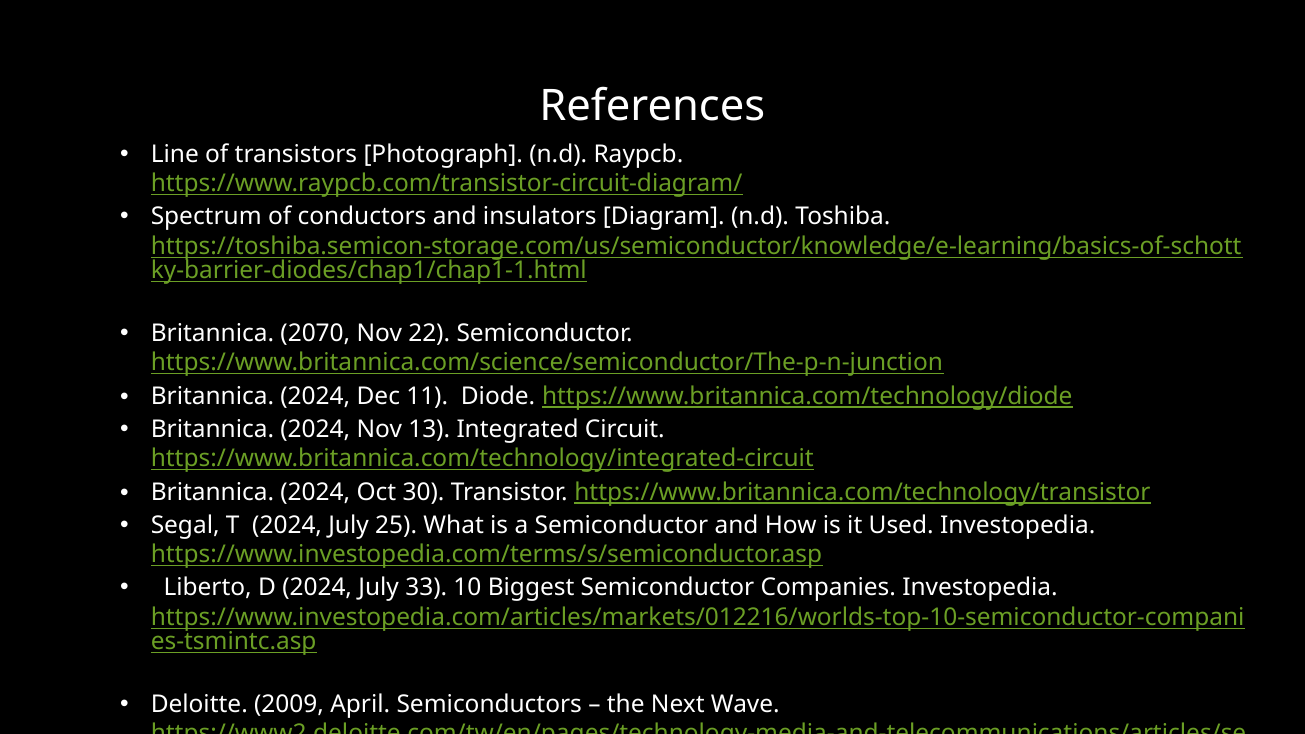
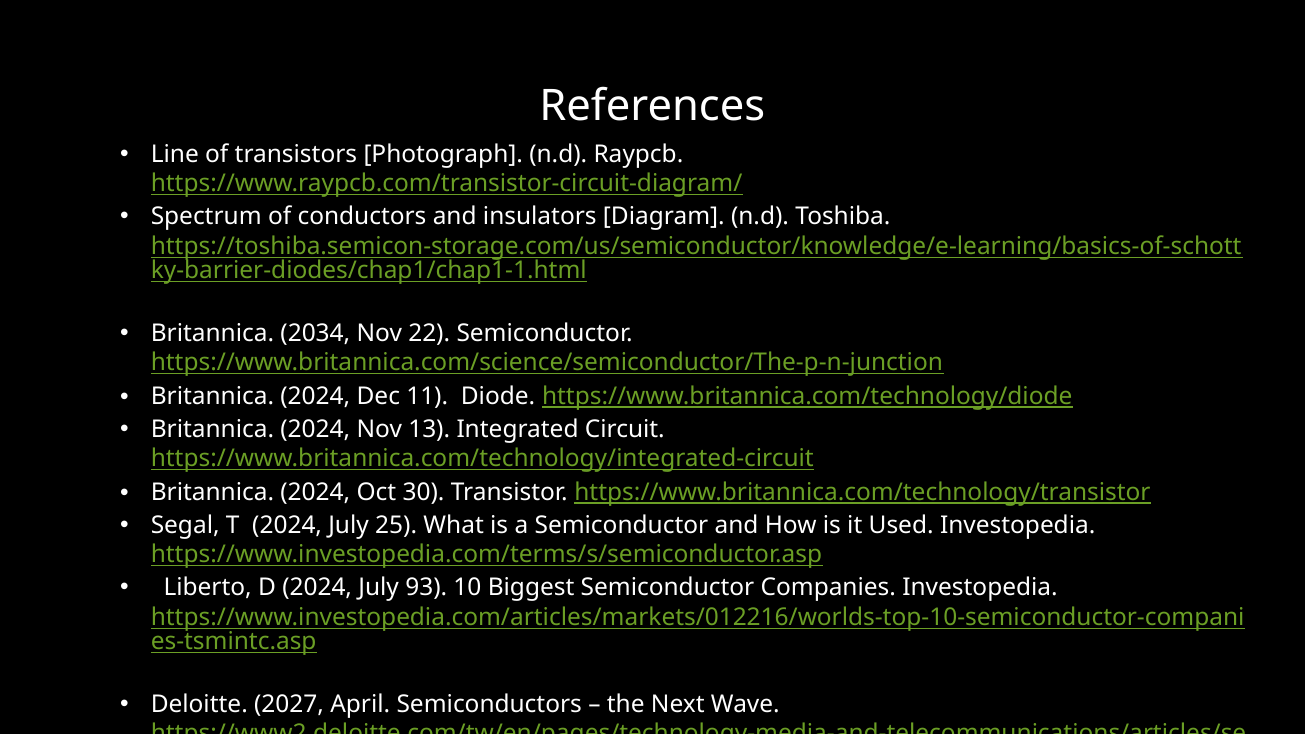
2070: 2070 -> 2034 (315, 333)
33: 33 -> 93 (426, 588)
2009: 2009 -> 2027 (289, 704)
